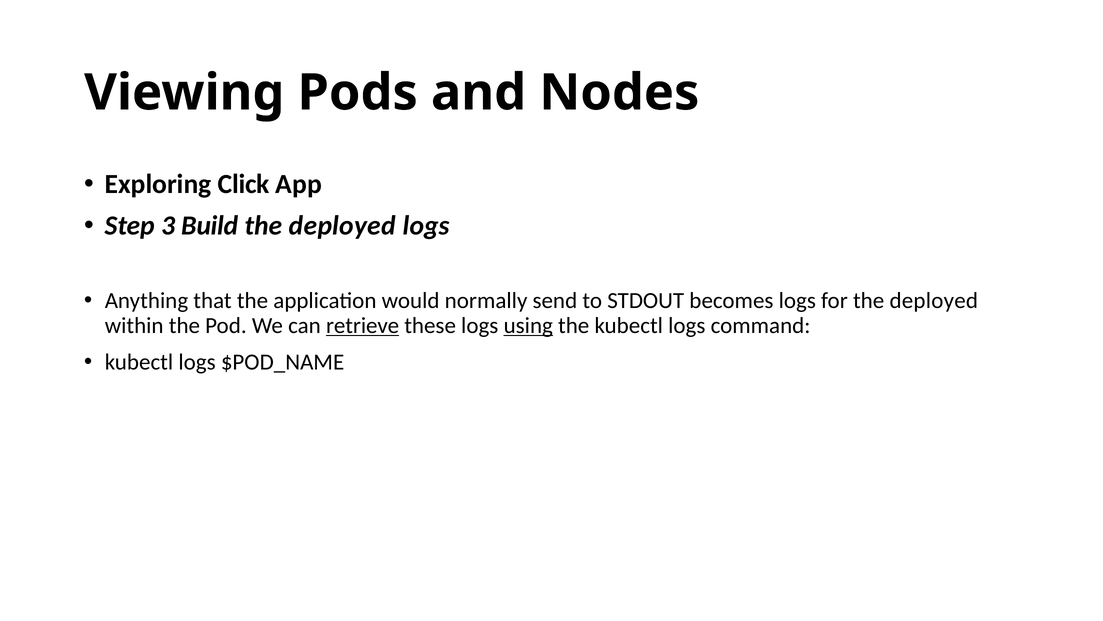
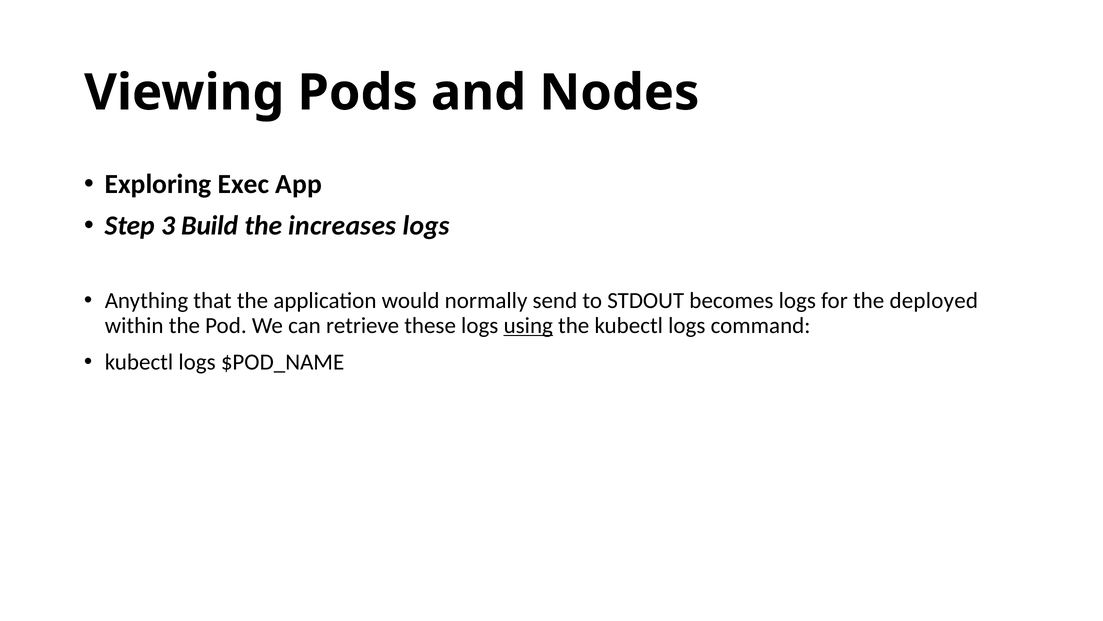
Click: Click -> Exec (244, 184)
deployed: deployed -> increases (342, 225)
retrieve underline: present -> none (363, 325)
